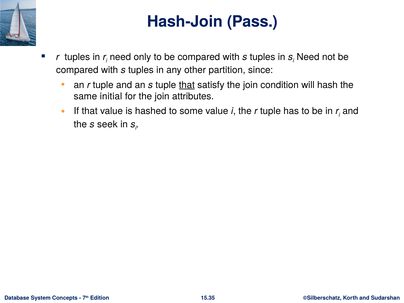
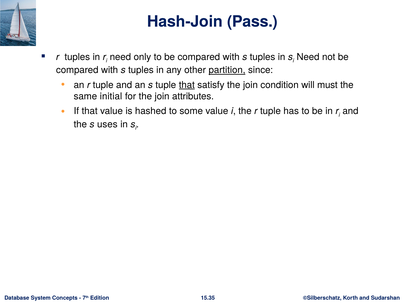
partition underline: none -> present (227, 70)
hash: hash -> must (327, 85)
seek: seek -> uses (107, 124)
